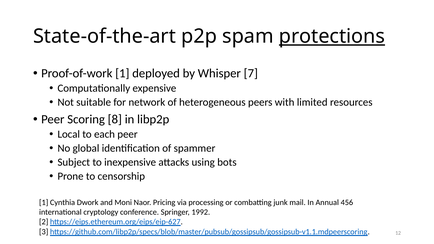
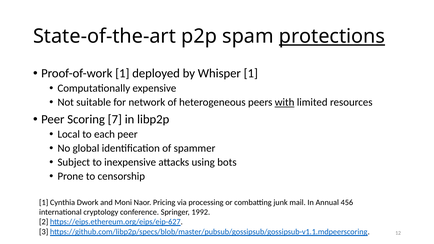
Whisper 7: 7 -> 1 (251, 73)
with underline: none -> present (285, 102)
8: 8 -> 7 (115, 120)
